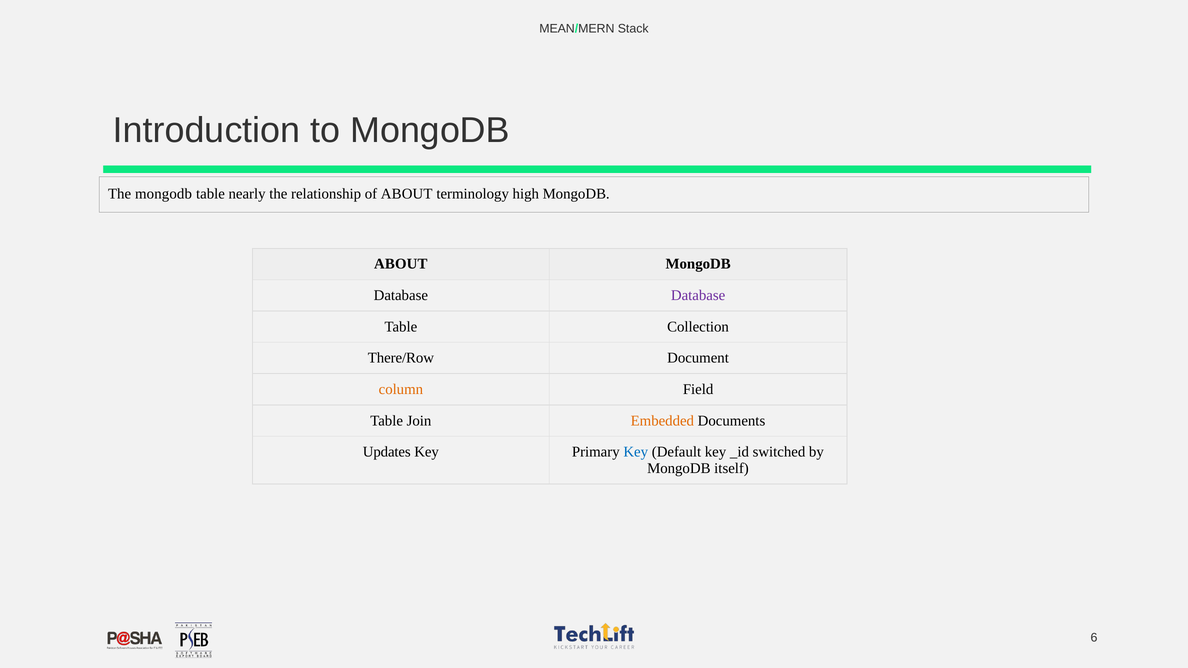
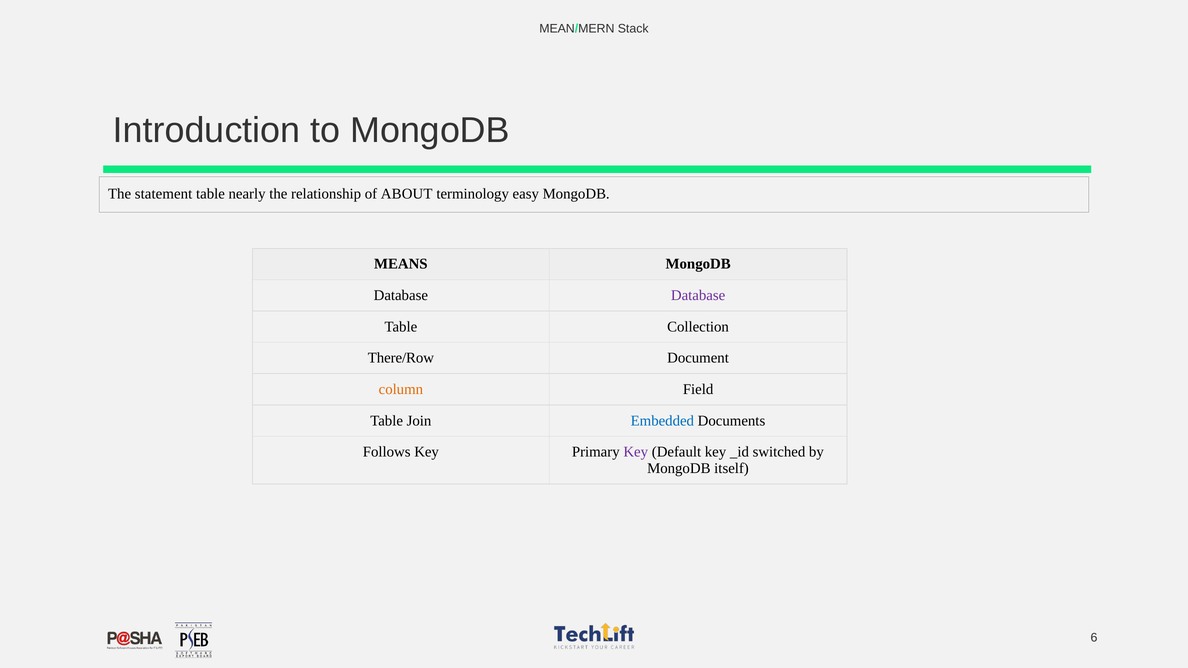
The mongodb: mongodb -> statement (164, 194)
high: high -> easy (526, 194)
ABOUT: ABOUT -> MEANS (401, 264)
Embedded colour: orange -> blue (662, 421)
Updates: Updates -> Follows (387, 452)
Key colour: blue -> purple (636, 452)
